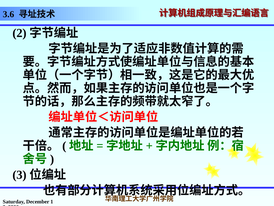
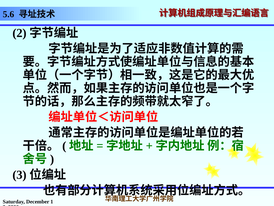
3.6: 3.6 -> 5.6 (8, 14)
